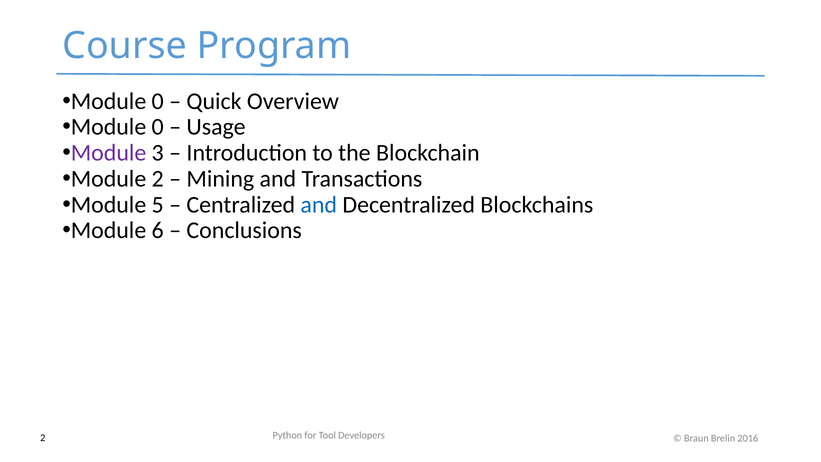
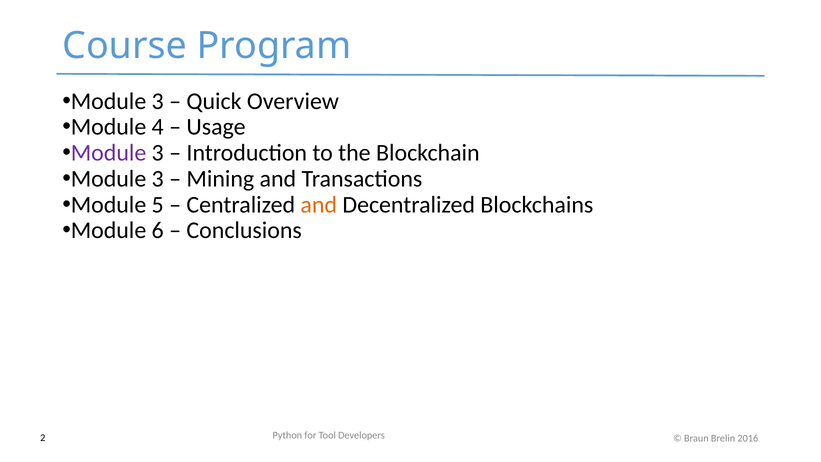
0: 0 -> 3 (158, 101)
0: 0 -> 4 (158, 127)
2: 2 -> 3 (158, 179)
and colour: blue -> orange (319, 205)
